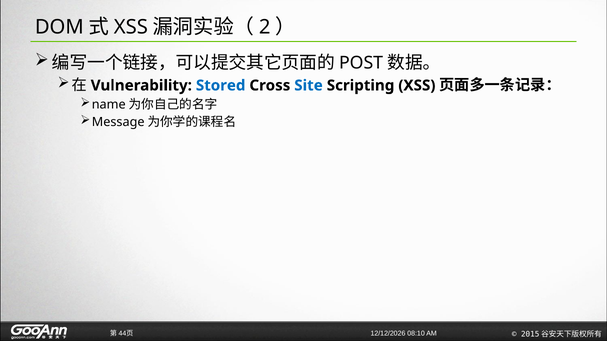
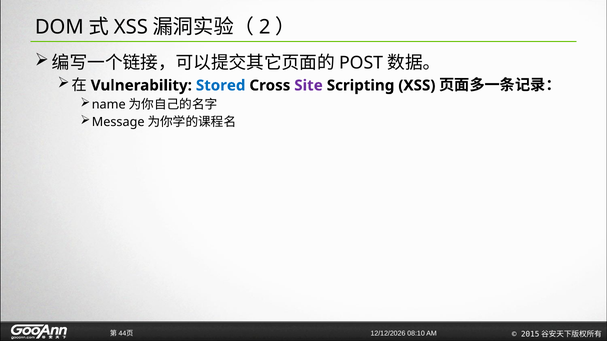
Site colour: blue -> purple (309, 86)
